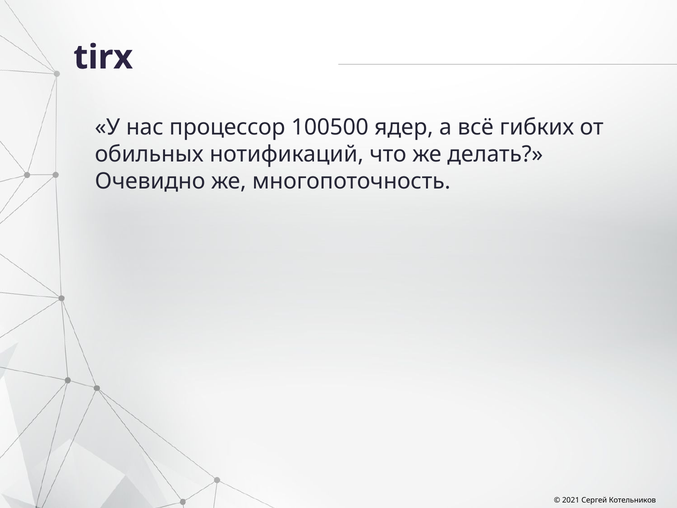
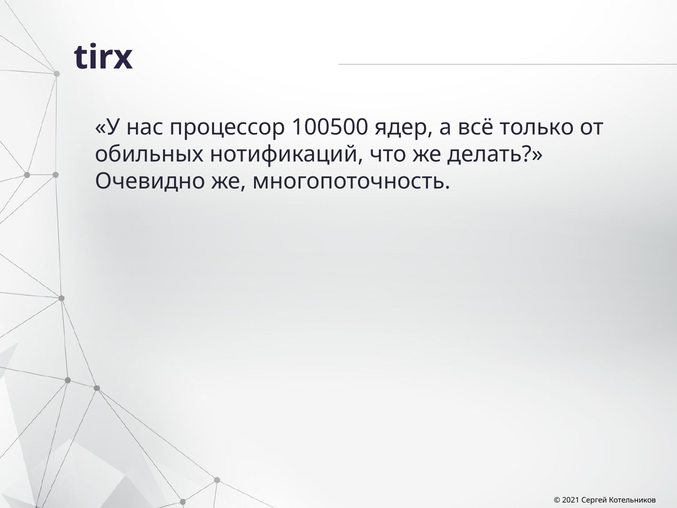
гибких: гибких -> только (537, 127)
